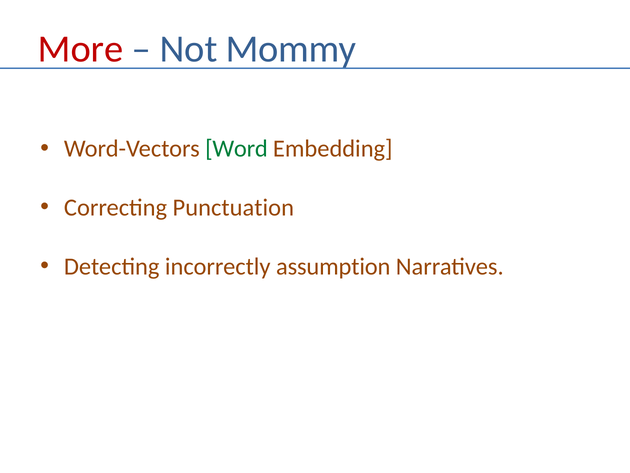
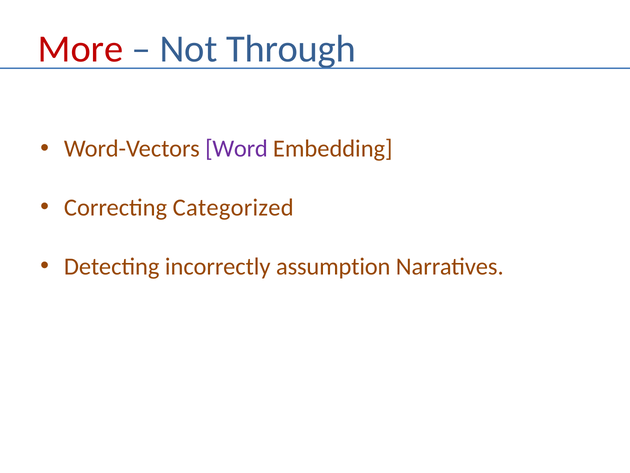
Mommy: Mommy -> Through (291, 49)
Word colour: green -> purple (236, 149)
Punctuation: Punctuation -> Categorized (233, 208)
